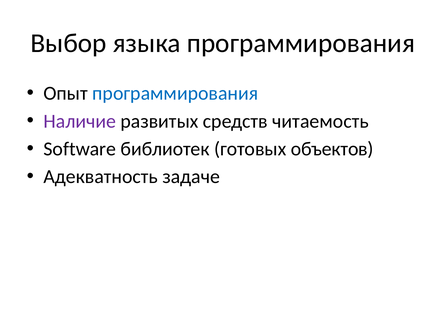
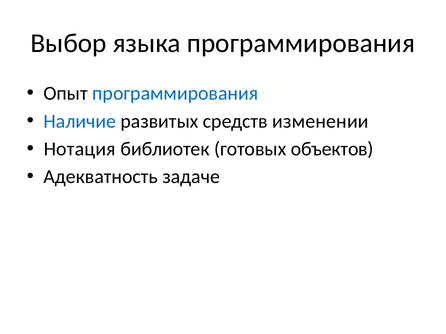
Наличие colour: purple -> blue (80, 121)
читаемость: читаемость -> изменении (320, 121)
Software: Software -> Нотация (80, 149)
